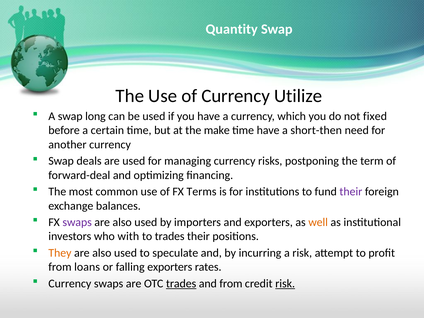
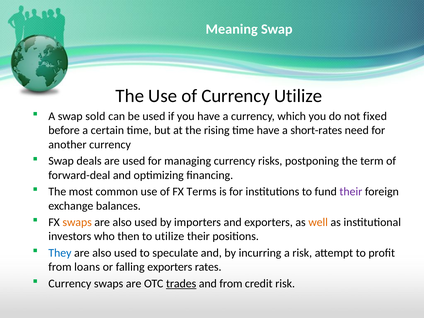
Quantity: Quantity -> Meaning (232, 29)
long: long -> sold (95, 116)
make: make -> rising (217, 130)
short-then: short-then -> short-rates (316, 130)
swaps colour: purple -> orange (77, 222)
with: with -> then (128, 236)
to trades: trades -> utilize (170, 236)
They colour: orange -> blue (60, 253)
risk underline: present -> none (285, 284)
